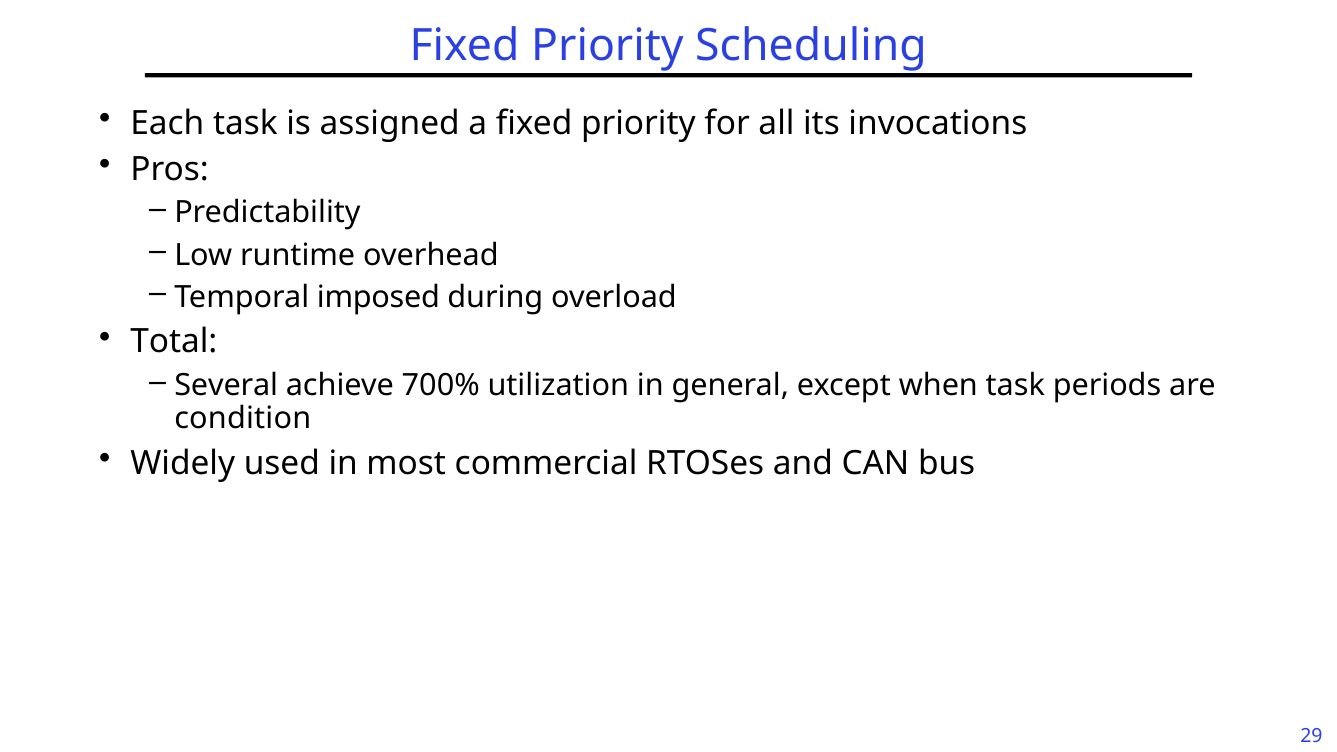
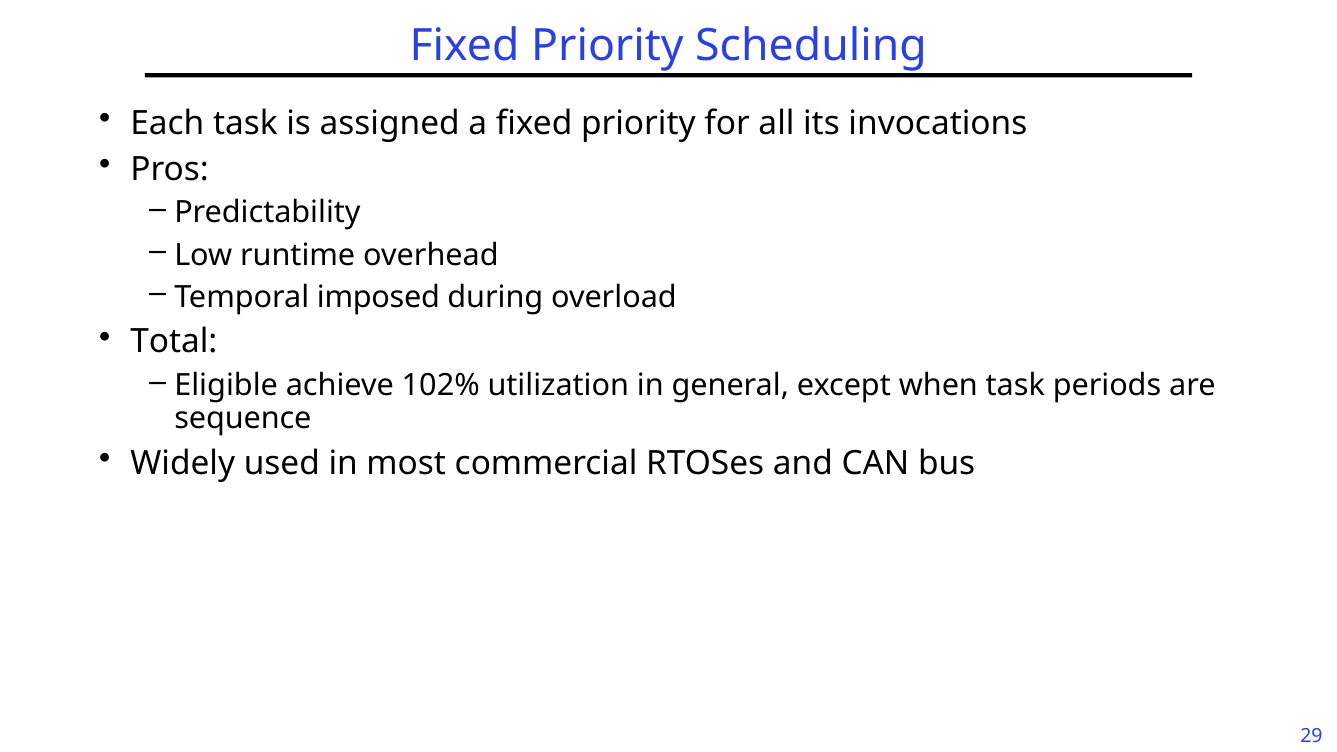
Several: Several -> Eligible (226, 386)
700%: 700% -> 102% (441, 386)
condition: condition -> sequence (243, 419)
